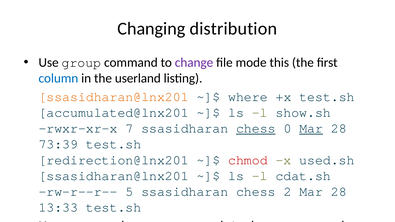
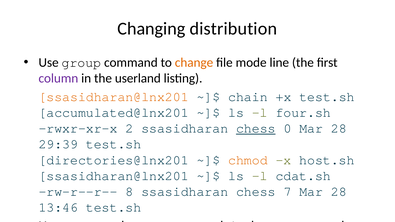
change colour: purple -> orange (194, 63)
this: this -> line (279, 63)
column colour: blue -> purple (58, 78)
where: where -> chain (248, 97)
show.sh: show.sh -> four.sh (303, 113)
7: 7 -> 2 (129, 128)
Mar underline: present -> none (311, 128)
73:39: 73:39 -> 29:39 (58, 144)
redirection@lnx201: redirection@lnx201 -> directories@lnx201 (114, 160)
chmod colour: red -> orange (248, 160)
used.sh: used.sh -> host.sh (327, 160)
5: 5 -> 8 (129, 192)
2: 2 -> 7 (287, 192)
13:33: 13:33 -> 13:46 (58, 207)
